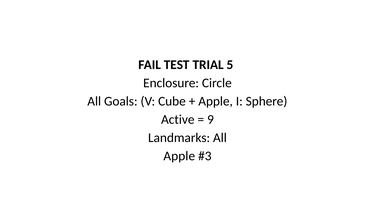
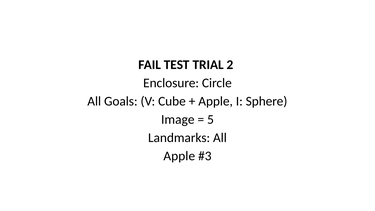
5: 5 -> 2 (230, 65)
Active: Active -> Image (178, 119)
9: 9 -> 5 (211, 119)
